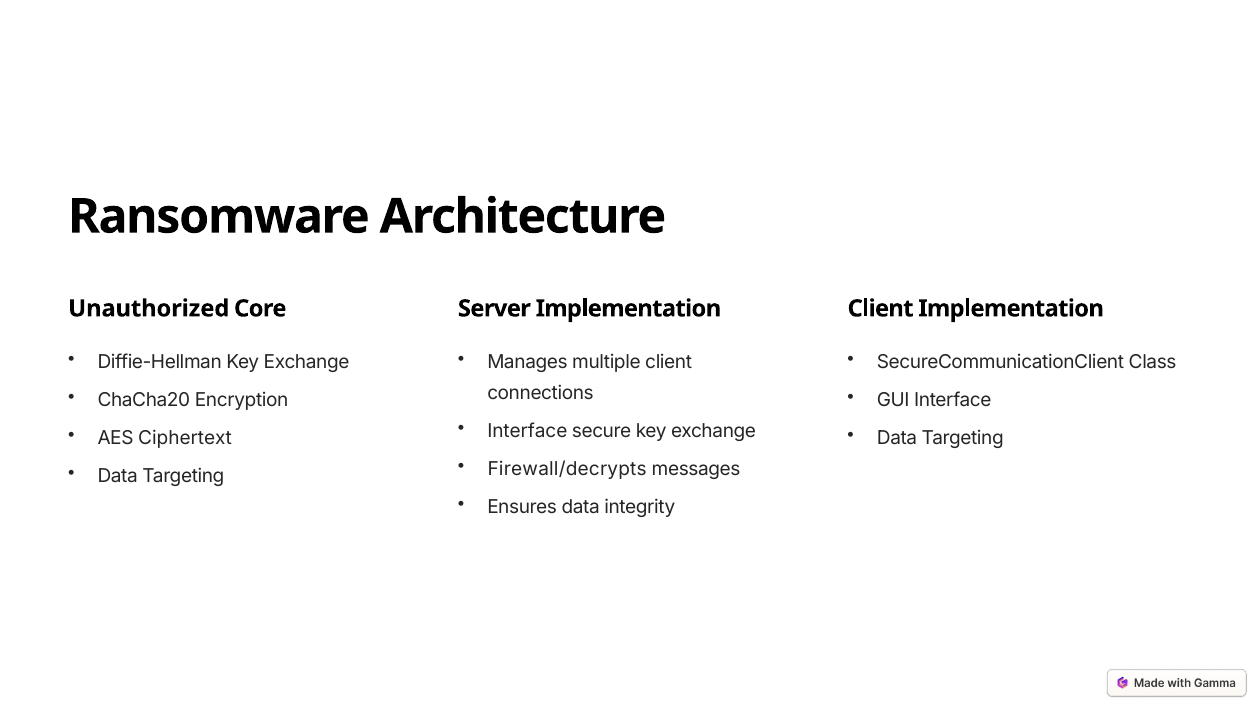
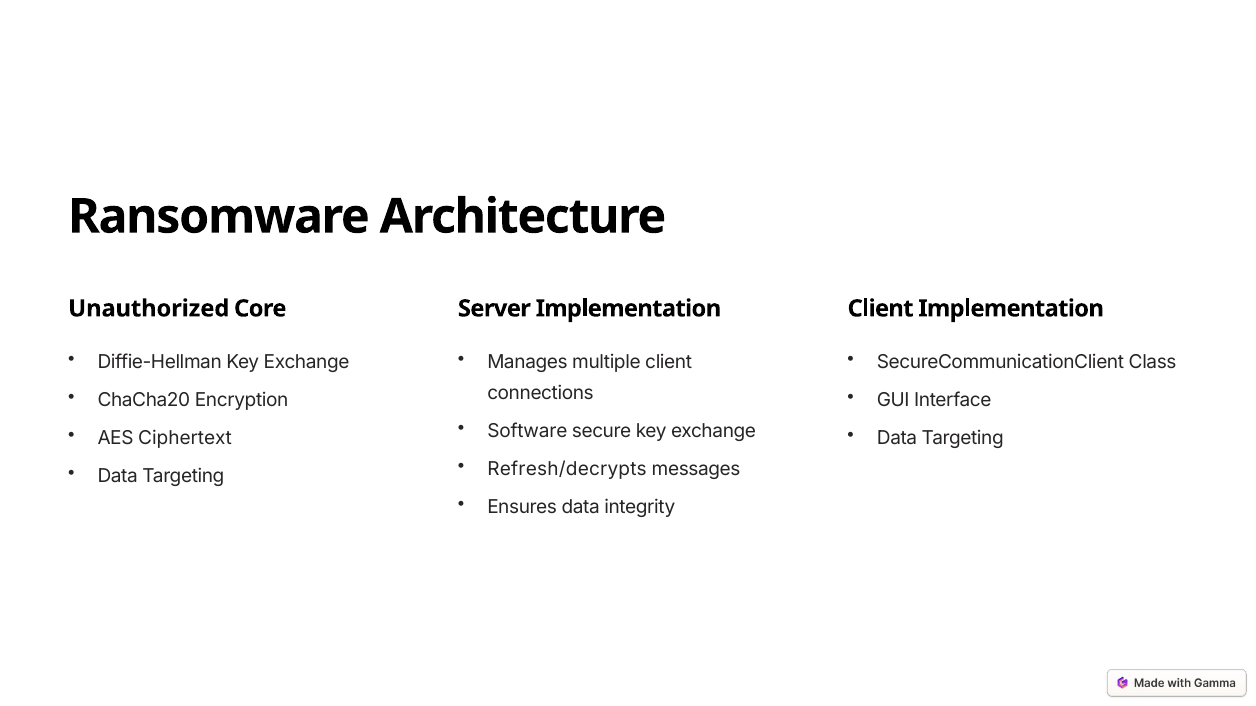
Interface: Interface -> Software (527, 432)
Firewall/decrypts: Firewall/decrypts -> Refresh/decrypts (567, 469)
